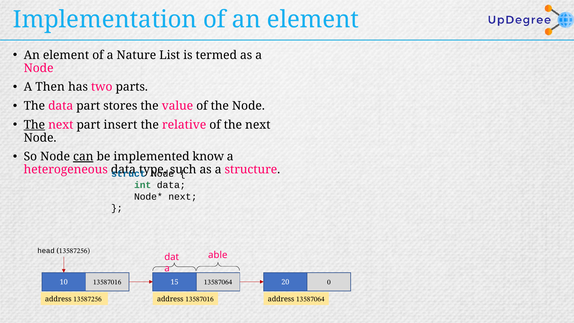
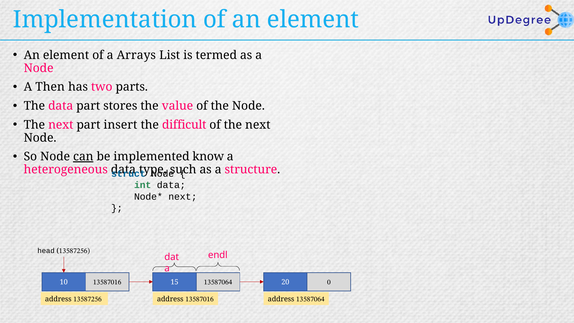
Nature: Nature -> Arrays (136, 55)
The underline: present -> none (34, 125)
relative: relative -> difficult (184, 125)
able: able -> endl (218, 255)
